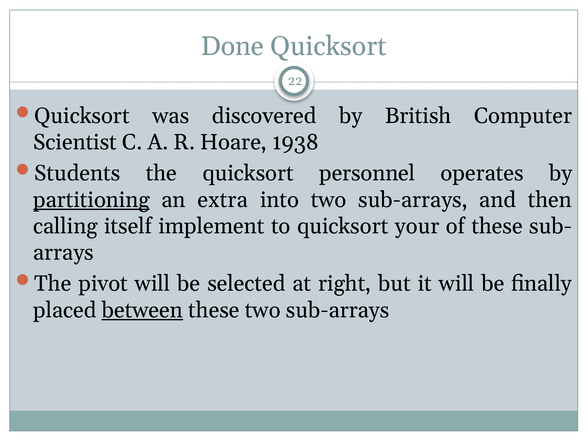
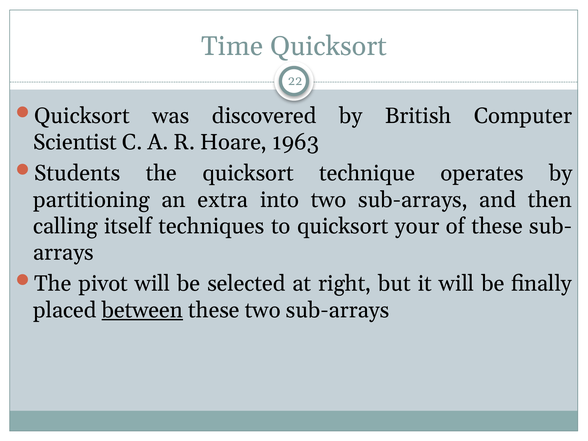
Done: Done -> Time (232, 46)
1938: 1938 -> 1963 (296, 142)
personnel: personnel -> technique (367, 173)
partitioning underline: present -> none (91, 200)
implement: implement -> techniques (211, 226)
